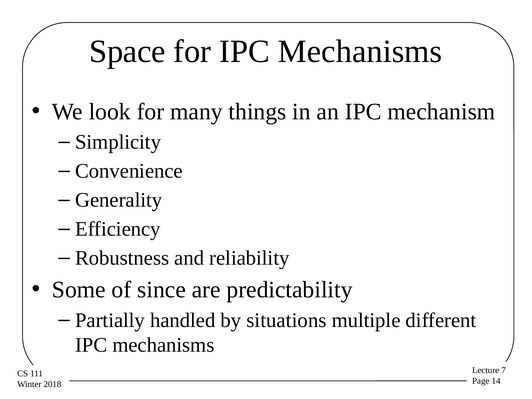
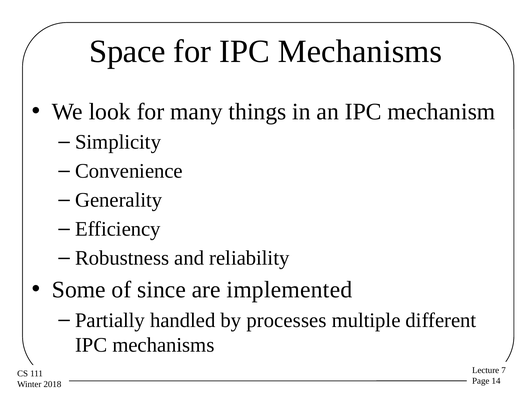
predictability: predictability -> implemented (289, 290)
situations: situations -> processes (286, 320)
